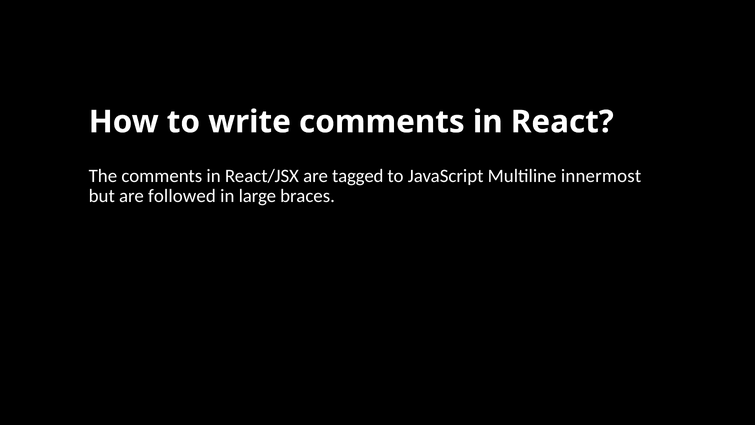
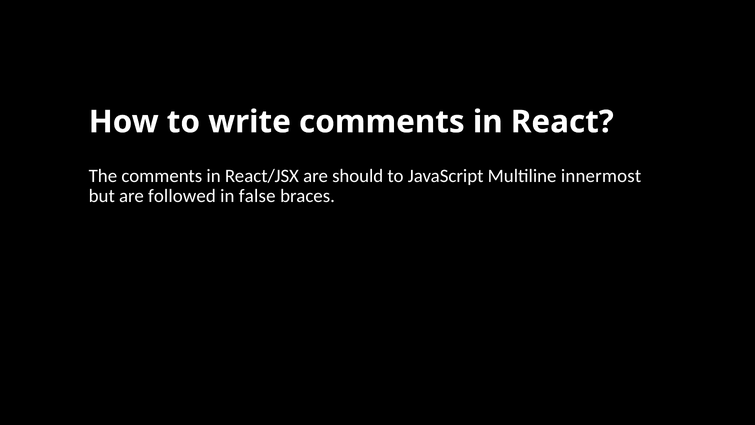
tagged: tagged -> should (358, 176)
large: large -> false (257, 196)
